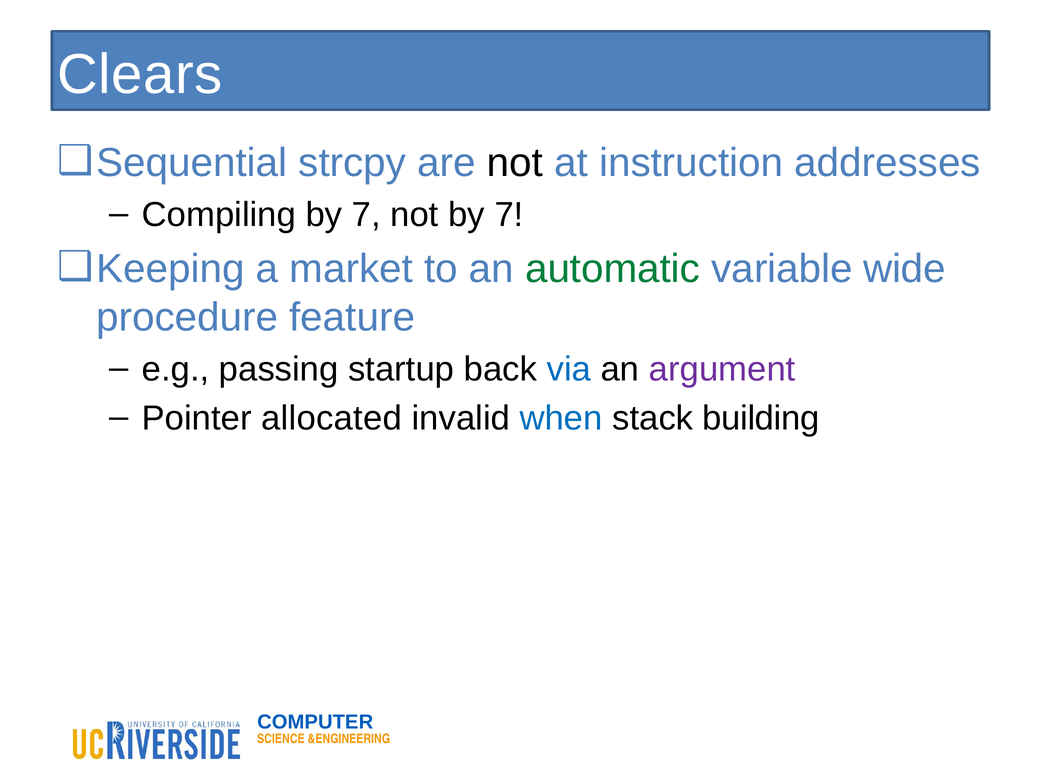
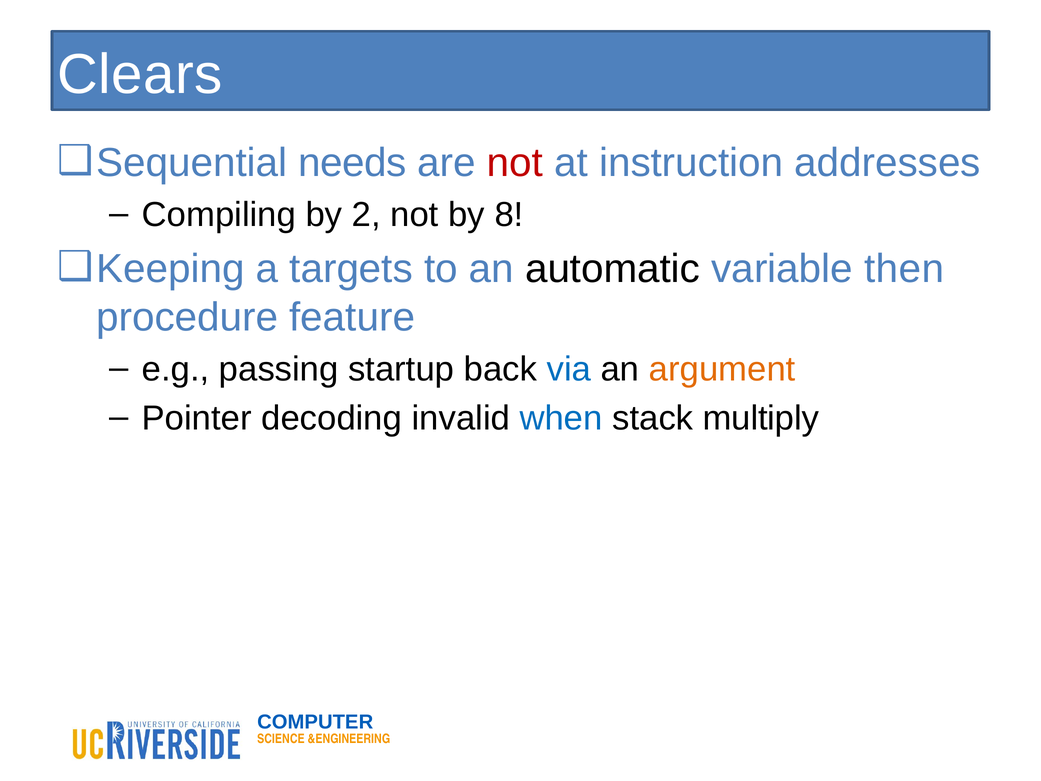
strcpy: strcpy -> needs (352, 163)
not colour: black -> red (515, 163)
7: 7 -> 2 (366, 215)
not by 7: 7 -> 8 (509, 215)
market: market -> targets (351, 269)
automatic colour: green -> black (613, 269)
wide: wide -> then (904, 269)
argument colour: purple -> orange (722, 369)
allocated: allocated -> decoding (332, 418)
building: building -> multiply (761, 418)
